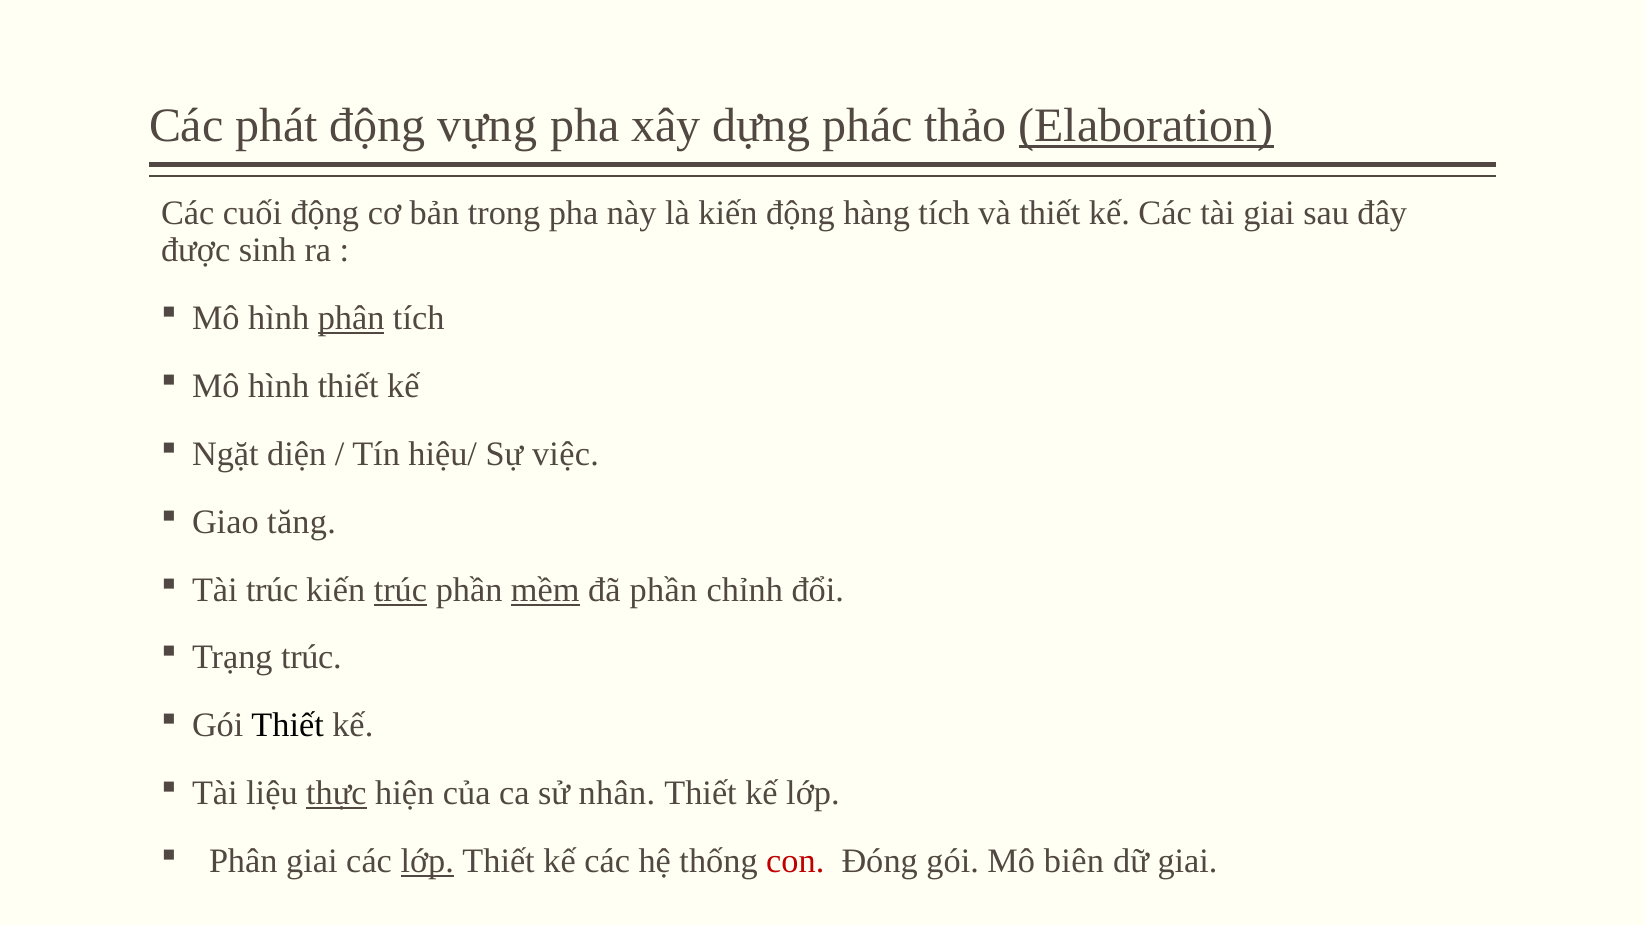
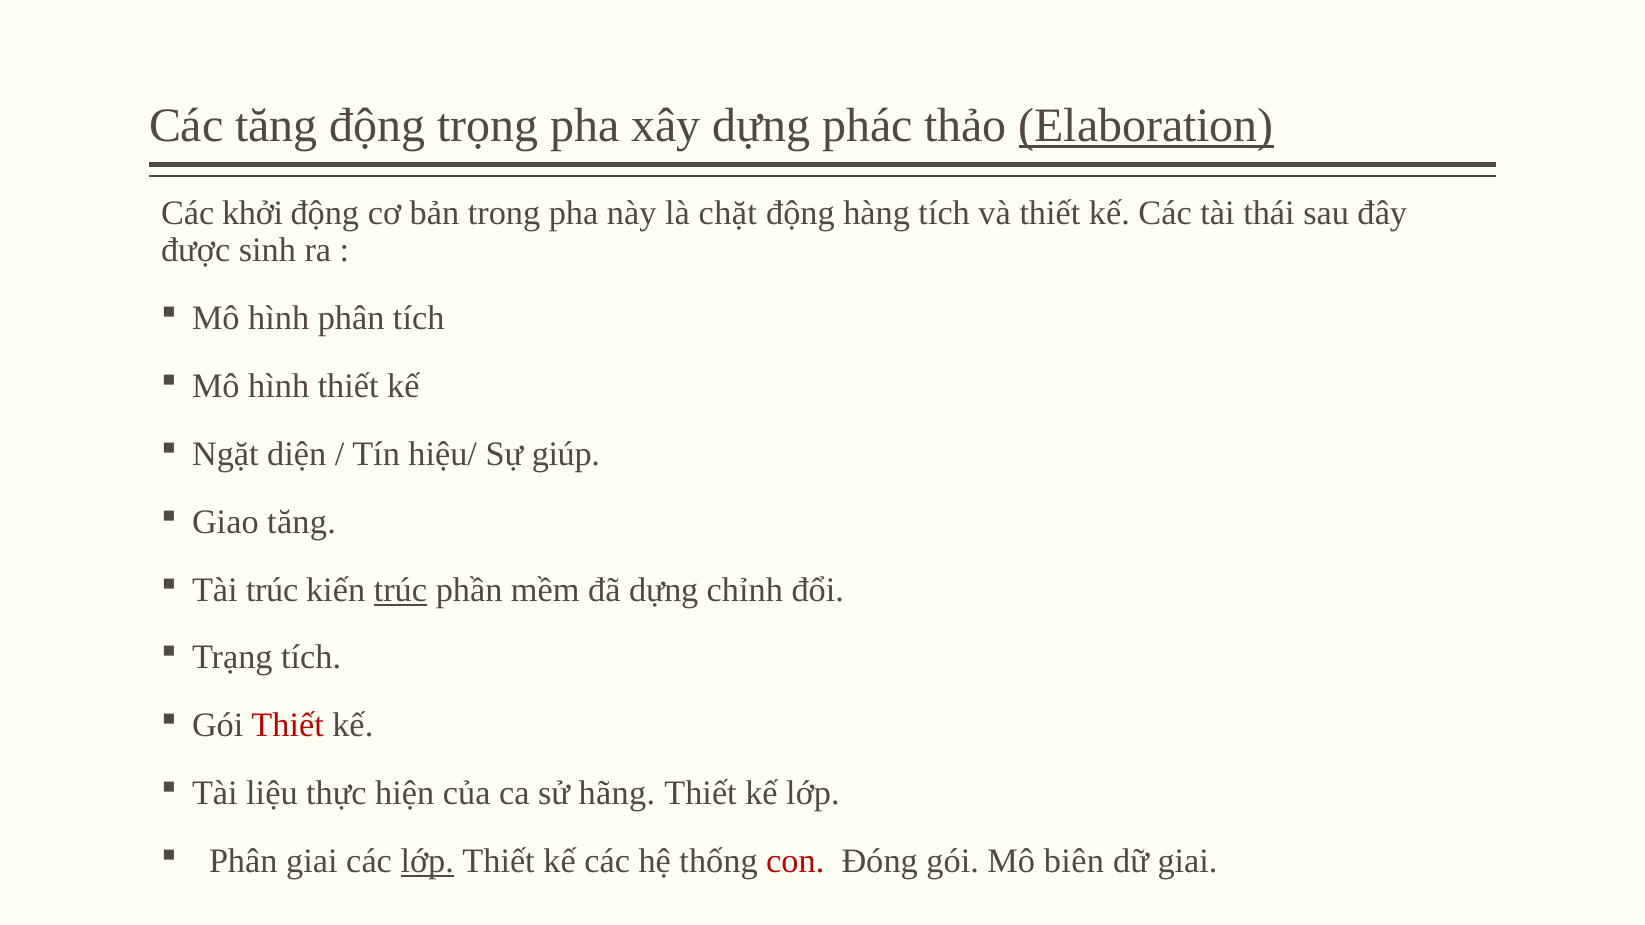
Các phát: phát -> tăng (277, 126)
vựng: vựng -> trọng (488, 126)
cuối: cuối -> khởi (253, 214)
là kiến: kiến -> chặt (728, 214)
tài giai: giai -> thái (1269, 214)
phân underline: present -> none (351, 319)
việc: việc -> giúp (566, 454)
mềm underline: present -> none (545, 590)
đã phần: phần -> dựng (664, 590)
Trạng trúc: trúc -> tích (311, 658)
Thiết colour: black -> red (288, 726)
thực underline: present -> none (336, 794)
nhân: nhân -> hãng (617, 794)
